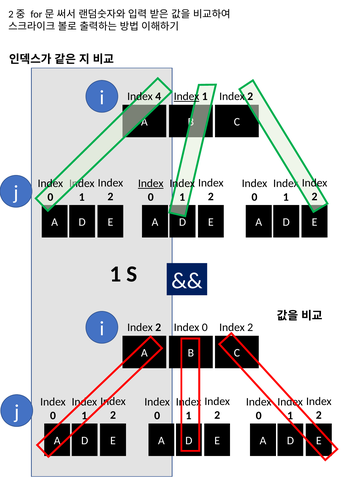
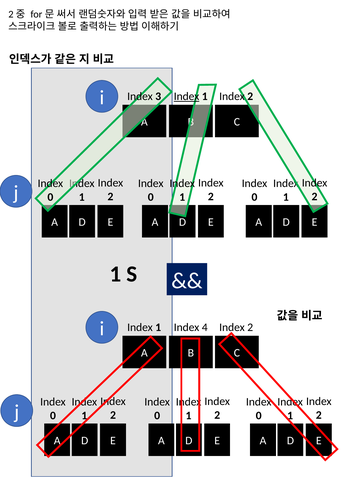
4: 4 -> 3 (158, 96)
Index underline: present -> none (151, 183)
2: 2 -> 1 (158, 328)
0: 0 -> 4 (205, 328)
